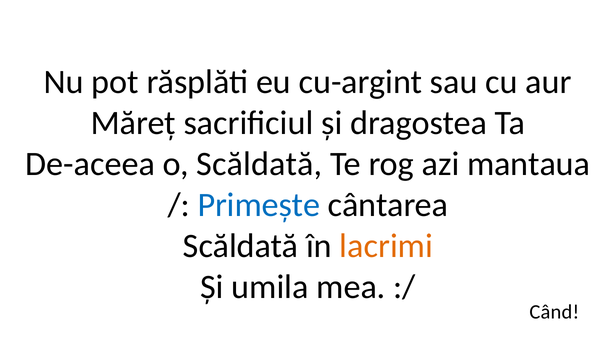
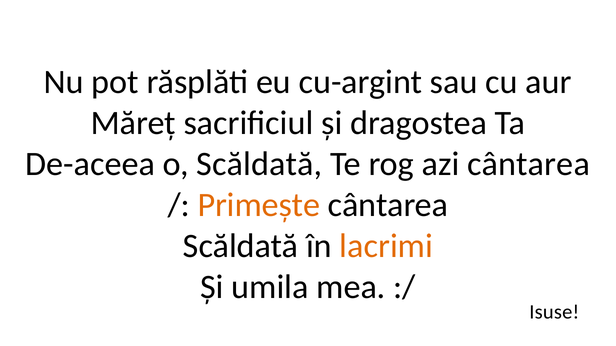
azi mantaua: mantaua -> cântarea (528, 164)
Primește colour: blue -> orange (259, 205)
Când: Când -> Isuse (554, 312)
